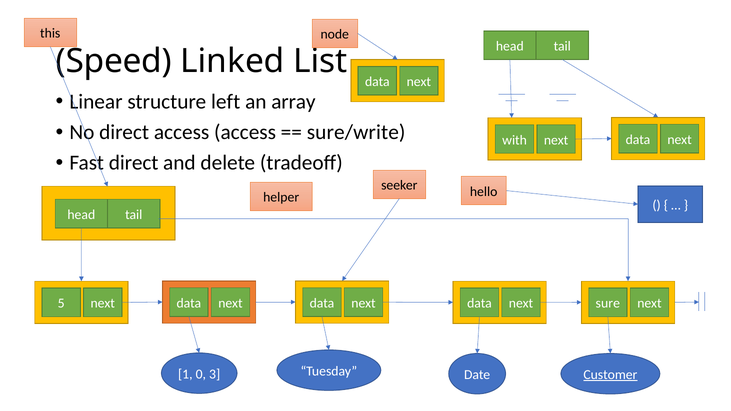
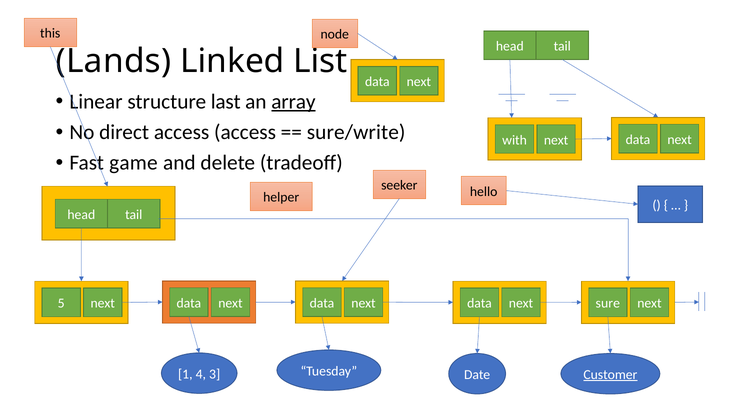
Speed: Speed -> Lands (114, 61)
left: left -> last (226, 102)
array underline: none -> present (293, 102)
Fast direct: direct -> game (133, 163)
0: 0 -> 4 (201, 374)
